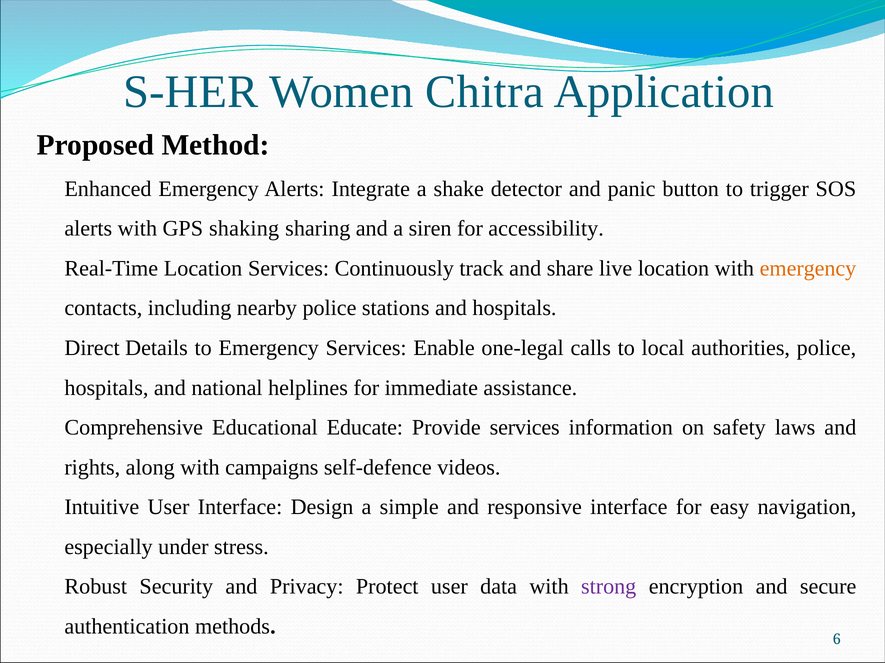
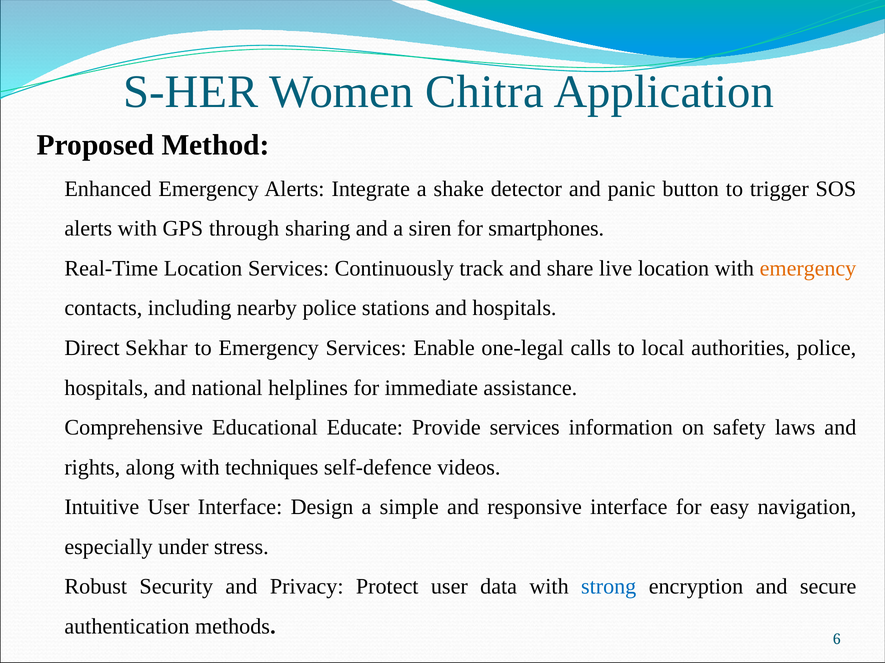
shaking: shaking -> through (244, 229)
accessibility: accessibility -> smartphones (546, 229)
Details: Details -> Sekhar (156, 348)
campaigns: campaigns -> techniques (272, 468)
strong colour: purple -> blue (609, 587)
